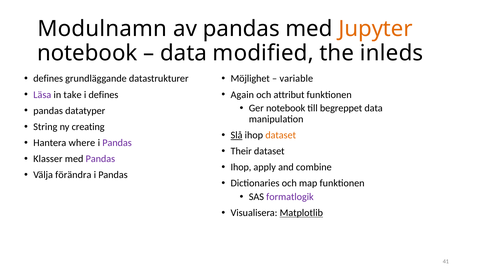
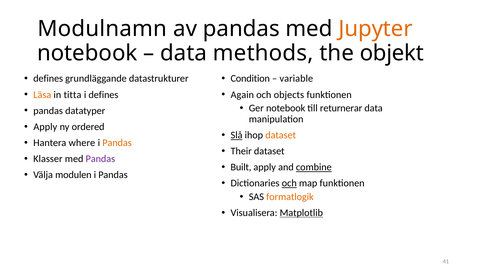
modified: modified -> methods (263, 53)
inleds: inleds -> objekt (392, 53)
Möjlighet: Möjlighet -> Condition (250, 78)
Läsa colour: purple -> orange (42, 94)
take: take -> titta (73, 94)
attribut: attribut -> objects (289, 94)
begreppet: begreppet -> returnerar (341, 108)
String: String -> Apply (45, 126)
creating: creating -> ordered (88, 126)
Pandas colour: purple -> orange (117, 142)
Ihop: Ihop -> Built (241, 167)
combine underline: none -> present (314, 167)
förändra: förändra -> modulen (73, 174)
och underline: none -> present (289, 183)
formatlogik colour: purple -> orange (290, 196)
